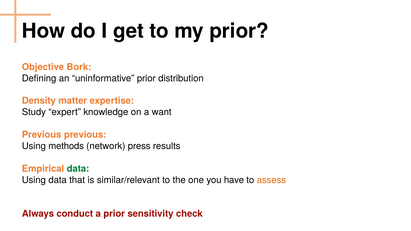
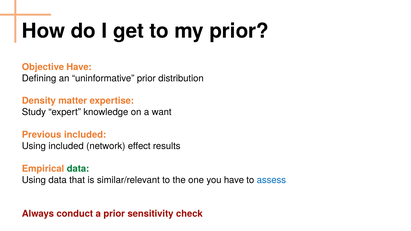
Objective Bork: Bork -> Have (79, 67)
Previous previous: previous -> included (85, 135)
Using methods: methods -> included (66, 146)
press: press -> effect (139, 146)
assess colour: orange -> blue (271, 180)
